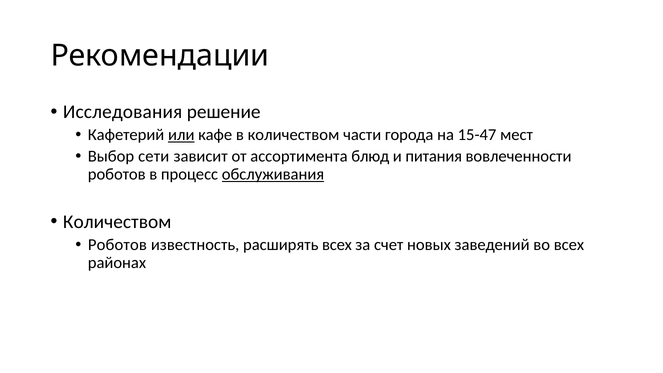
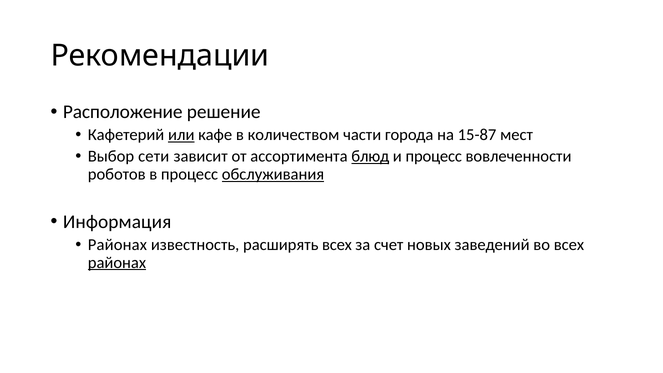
Исследования: Исследования -> Расположение (123, 112)
15-47: 15-47 -> 15-87 (477, 135)
блюд underline: none -> present (370, 156)
и питания: питания -> процесс (434, 156)
Количеством: Количеством -> Информация (117, 222)
Роботов: Роботов -> Районах (117, 245)
районах underline: none -> present (117, 263)
